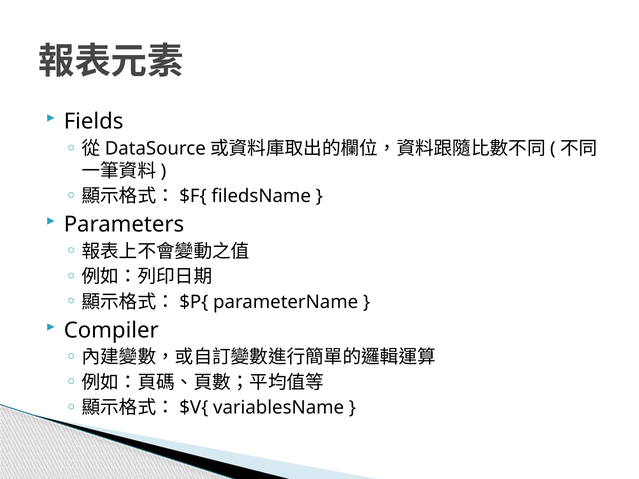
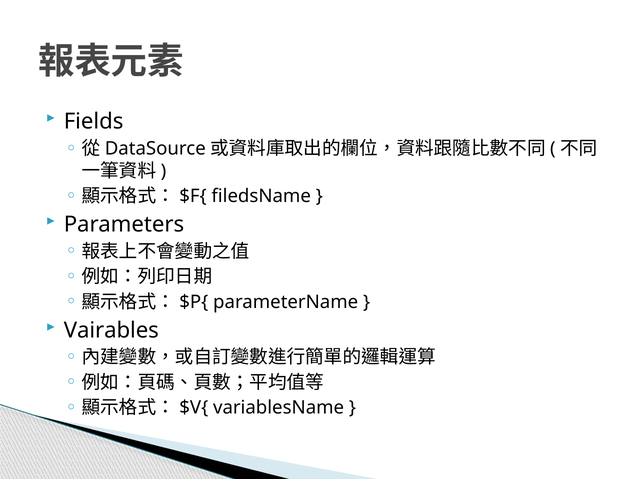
Compiler: Compiler -> Vairables (111, 330)
